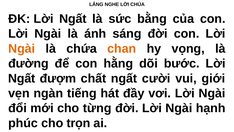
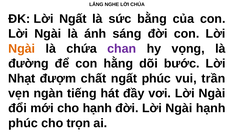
chan colour: orange -> purple (122, 48)
Ngất: Ngất -> Nhạt (22, 78)
ngất cười: cười -> phúc (156, 78)
giới: giới -> trần (213, 78)
cho từng: từng -> hạnh (97, 108)
